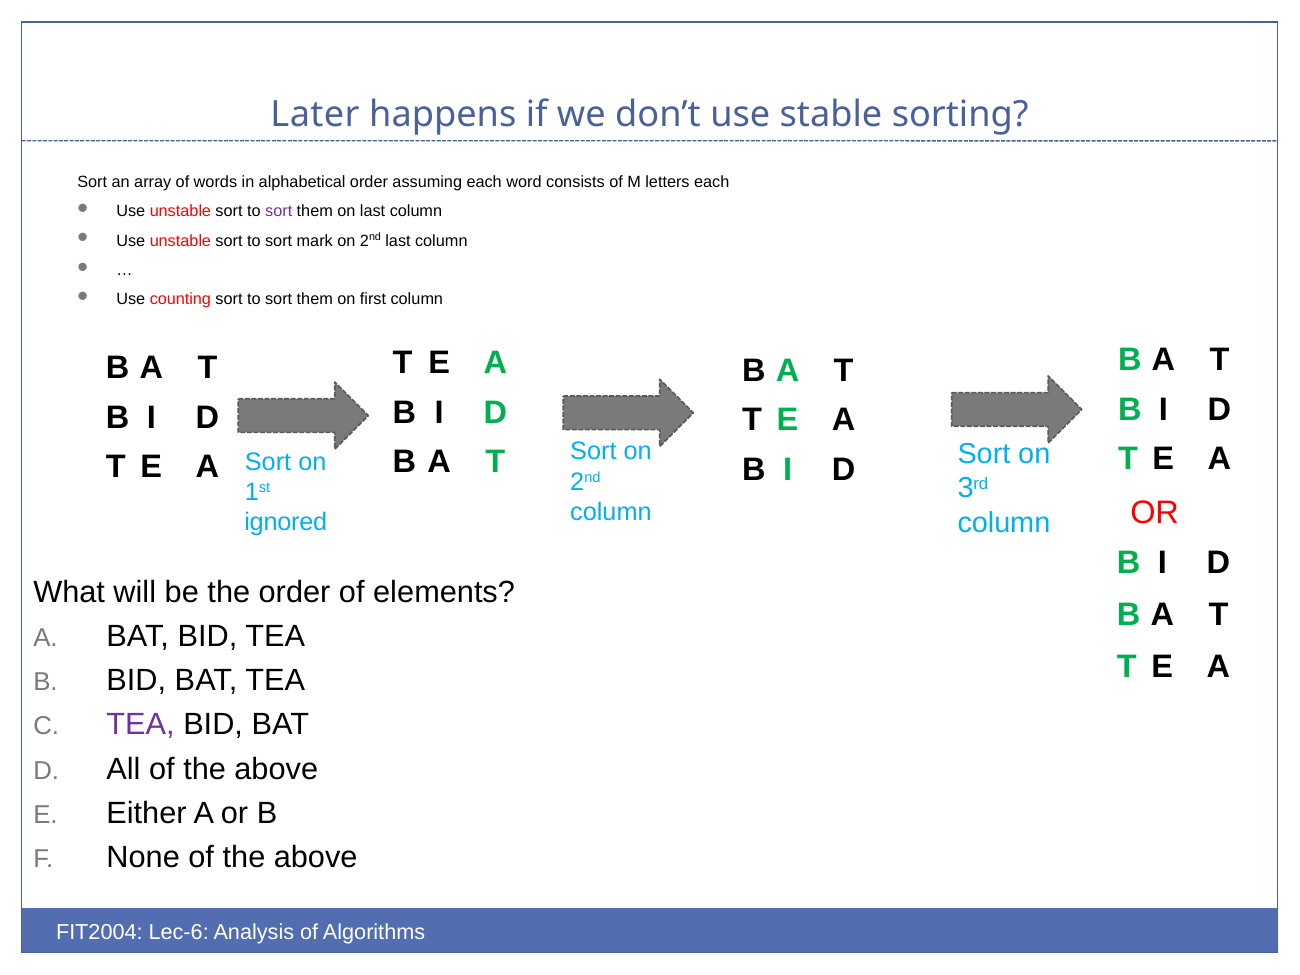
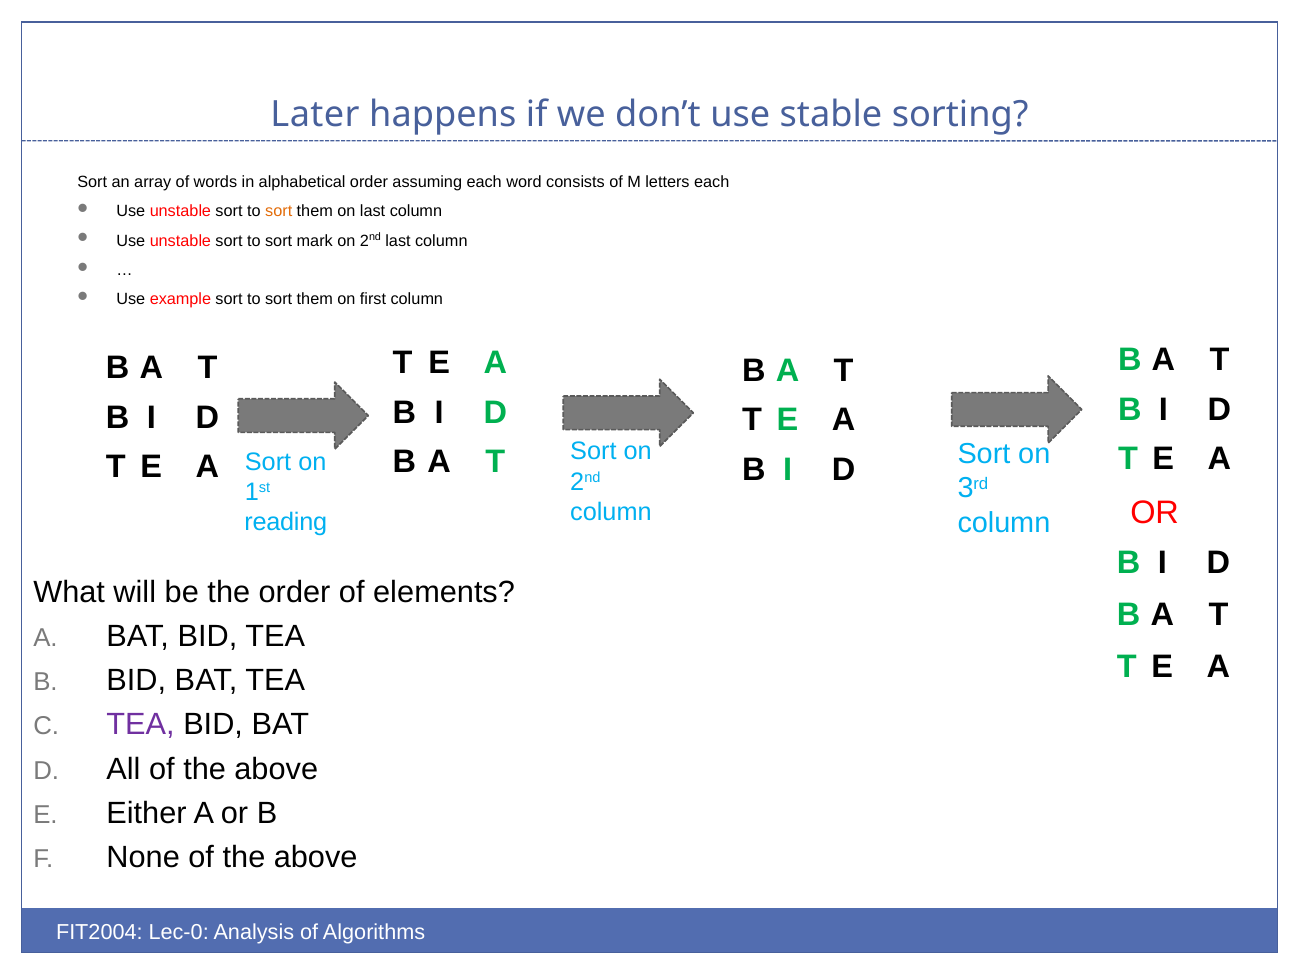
sort colour: purple -> orange (279, 211)
counting: counting -> example (180, 299)
ignored: ignored -> reading (286, 522)
Lec-6: Lec-6 -> Lec-0 (179, 932)
